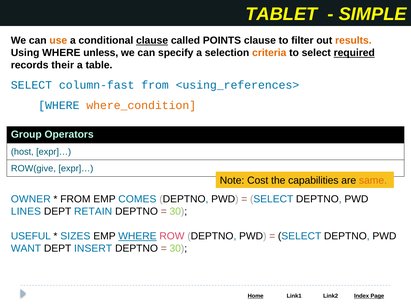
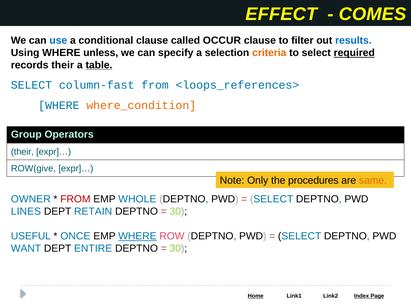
TABLET: TABLET -> EFFECT (281, 14)
SIMPLE: SIMPLE -> COMES (373, 14)
use colour: orange -> blue (58, 40)
clause underline: present -> none (152, 40)
POINTS: POINTS -> OCCUR (222, 40)
results colour: orange -> blue (353, 40)
table underline: none -> present (99, 65)
<using_references>: <using_references> -> <loops_references> (237, 85)
host: host -> their (22, 152)
Cost: Cost -> Only (258, 181)
capabilities: capabilities -> procedures (313, 181)
FROM colour: black -> red (75, 199)
COMES: COMES -> WHOLE (137, 199)
SIZES: SIZES -> ONCE (75, 236)
INSERT: INSERT -> ENTIRE (93, 249)
